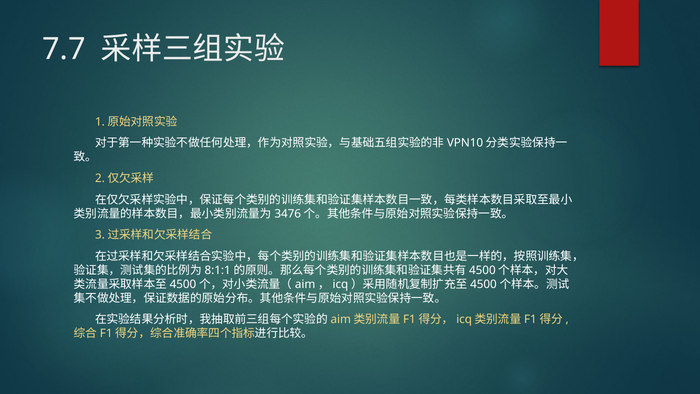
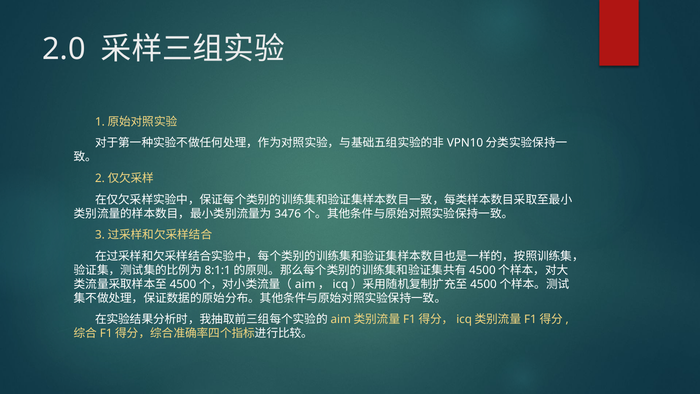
7.7: 7.7 -> 2.0 (64, 49)
